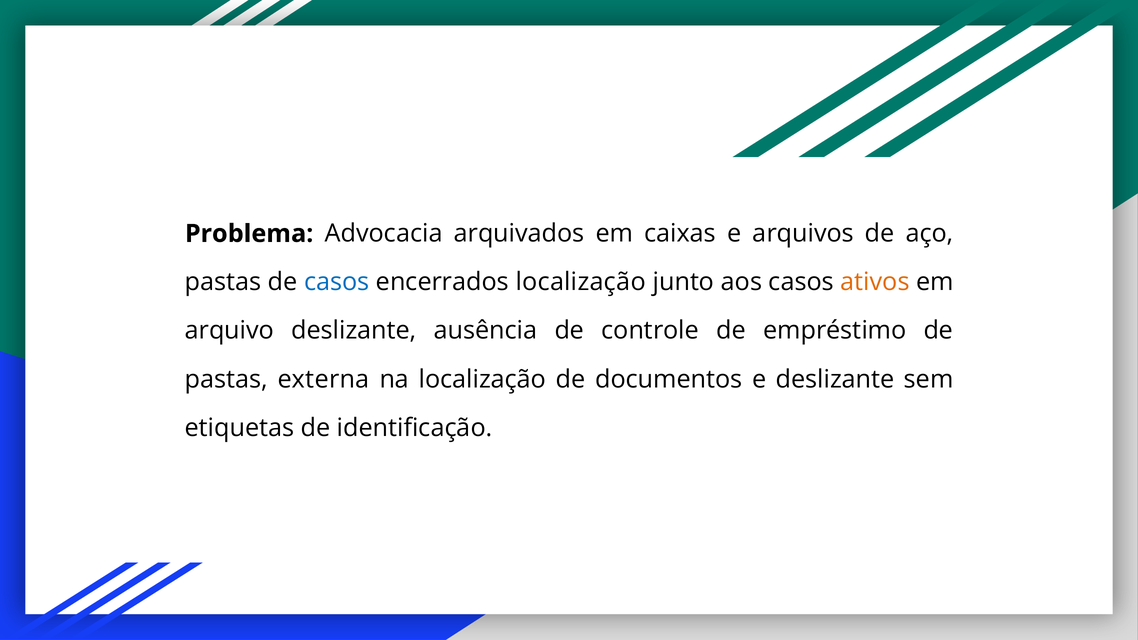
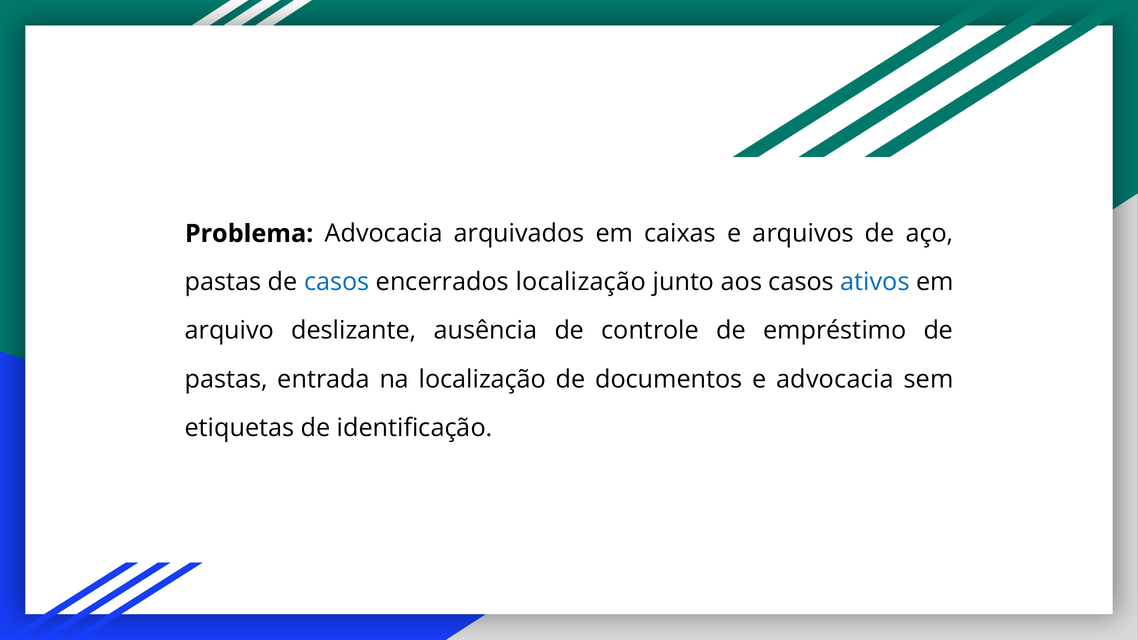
ativos colour: orange -> blue (875, 282)
externa: externa -> entrada (324, 379)
e deslizante: deslizante -> advocacia (835, 379)
